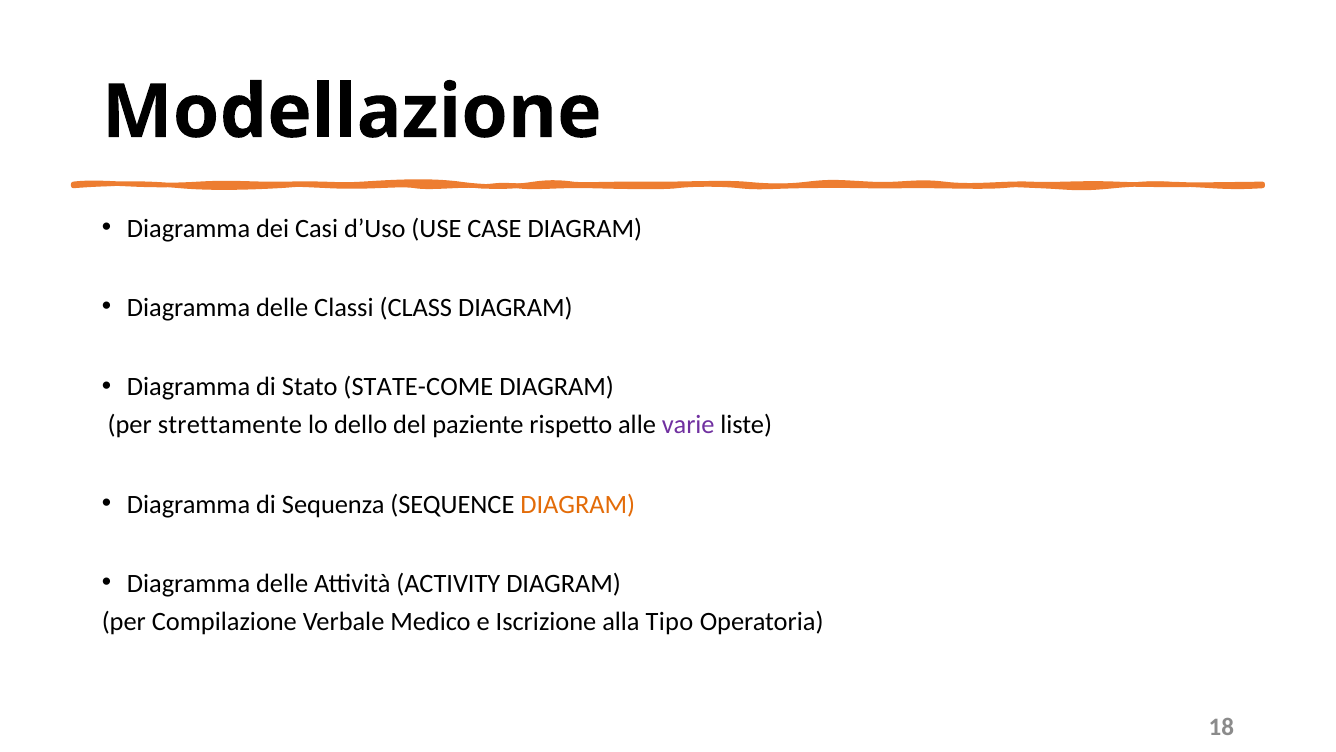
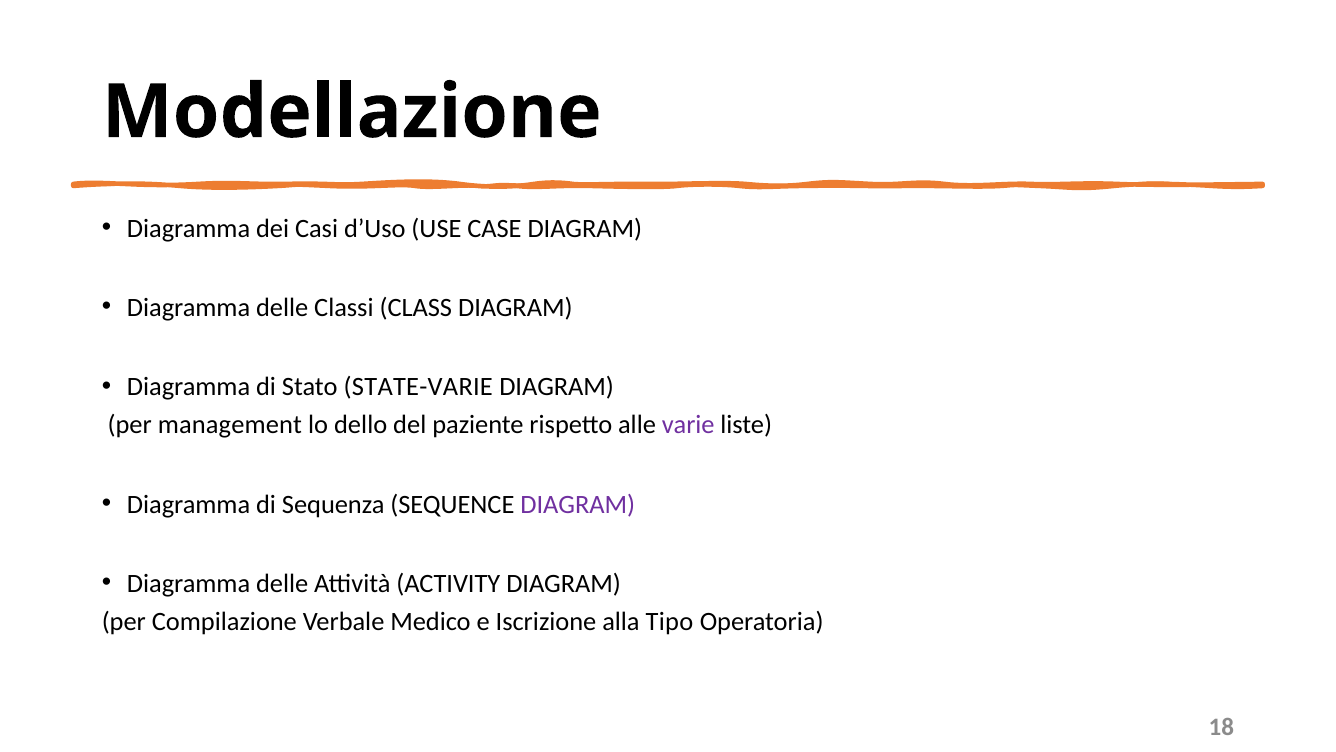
STATE-COME: STATE-COME -> STATE-VARIE (418, 387)
strettamente: strettamente -> management (230, 425)
DIAGRAM colour: orange -> purple (578, 504)
